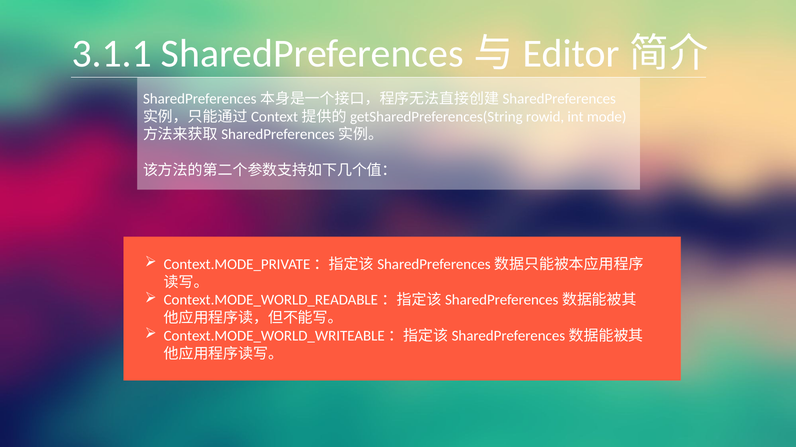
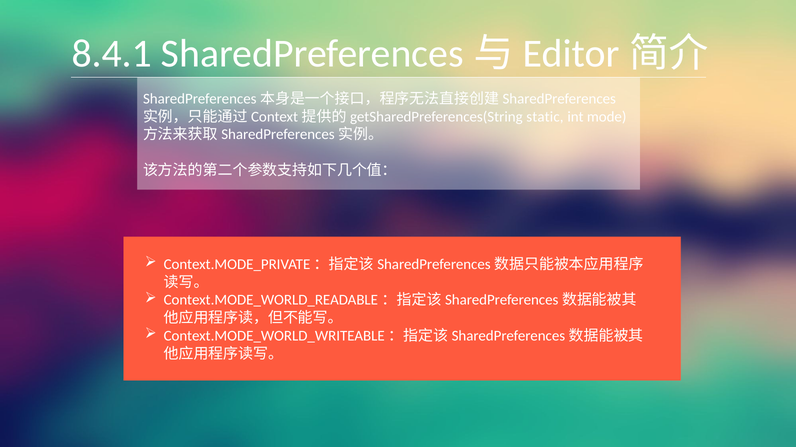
3.1.1: 3.1.1 -> 8.4.1 (112, 54)
rowid: rowid -> static (545, 117)
